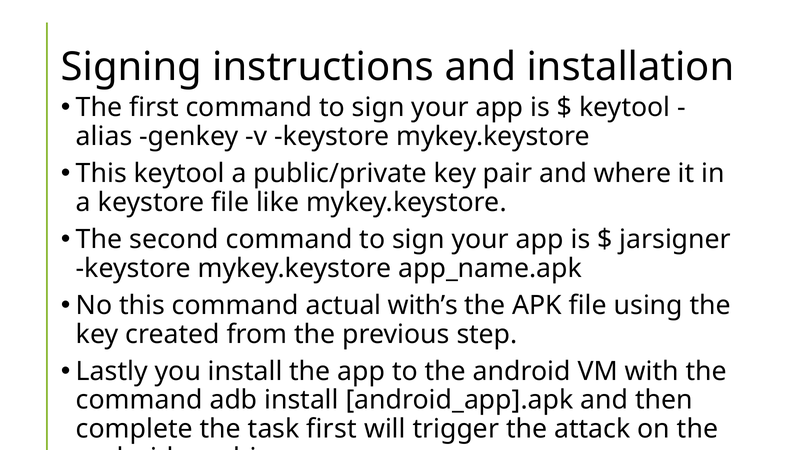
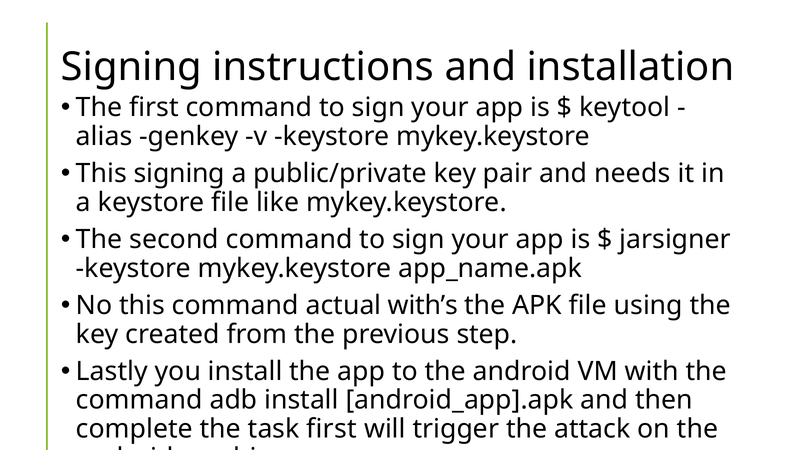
This keytool: keytool -> signing (179, 173)
where: where -> needs (632, 173)
